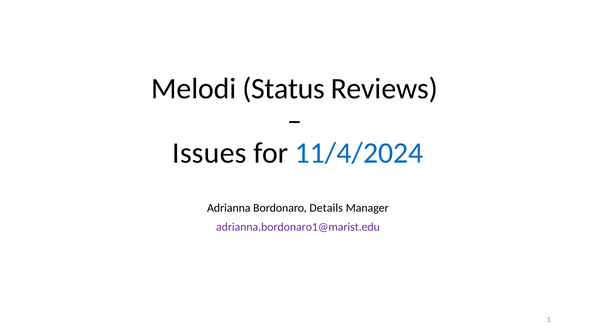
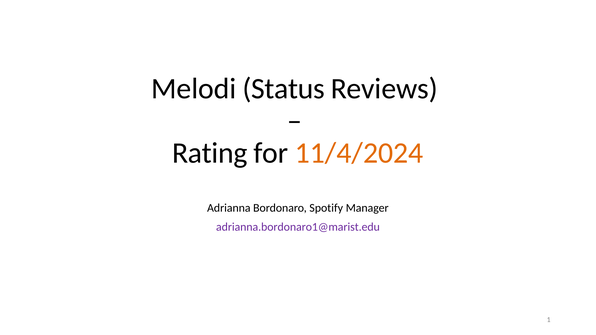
Issues: Issues -> Rating (210, 153)
11/4/2024 colour: blue -> orange (359, 153)
Details: Details -> Spotify (326, 208)
